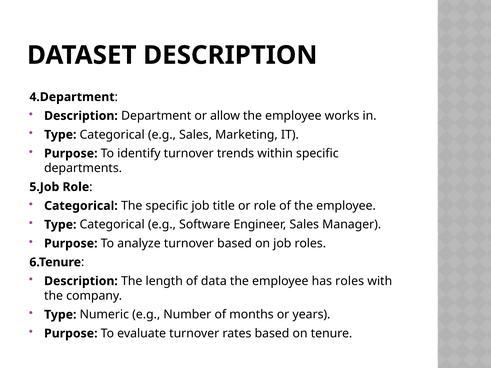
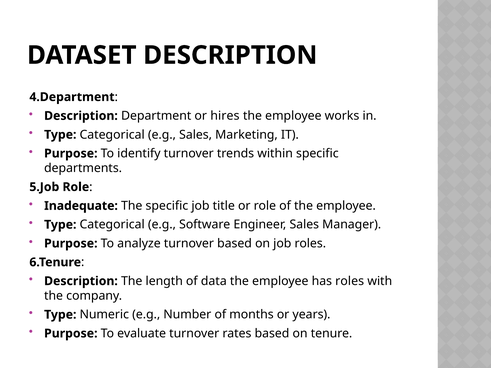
allow: allow -> hires (225, 116)
Categorical: Categorical -> Inadequate (81, 206)
